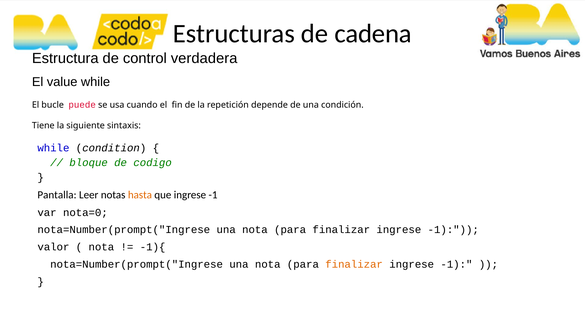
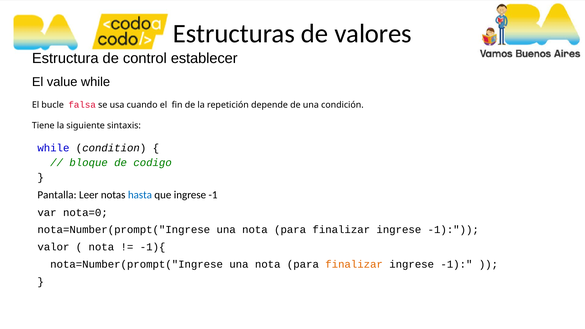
cadena: cadena -> valores (373, 34)
verdadera: verdadera -> establecer (204, 58)
puede: puede -> falsa (82, 105)
hasta colour: orange -> blue (140, 195)
